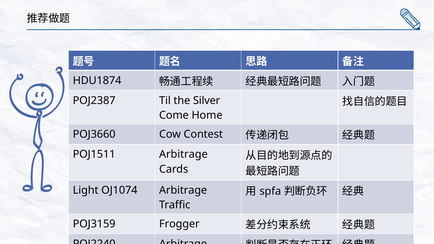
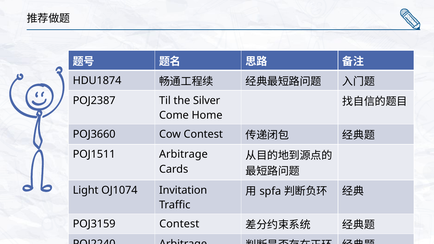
OJ1074 Arbitrage: Arbitrage -> Invitation (183, 190)
POJ3159 Frogger: Frogger -> Contest (179, 224)
